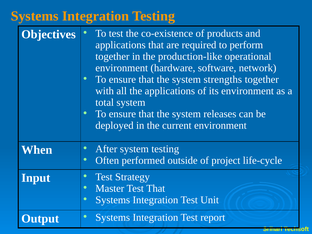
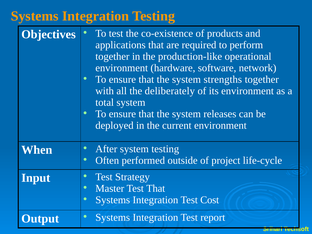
the applications: applications -> deliberately (170, 91)
Unit: Unit -> Cost (210, 200)
